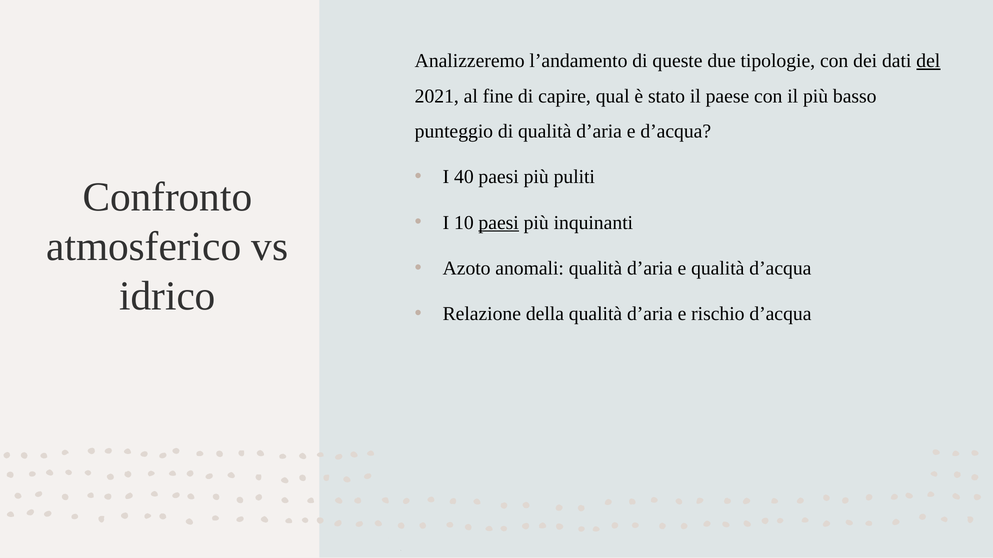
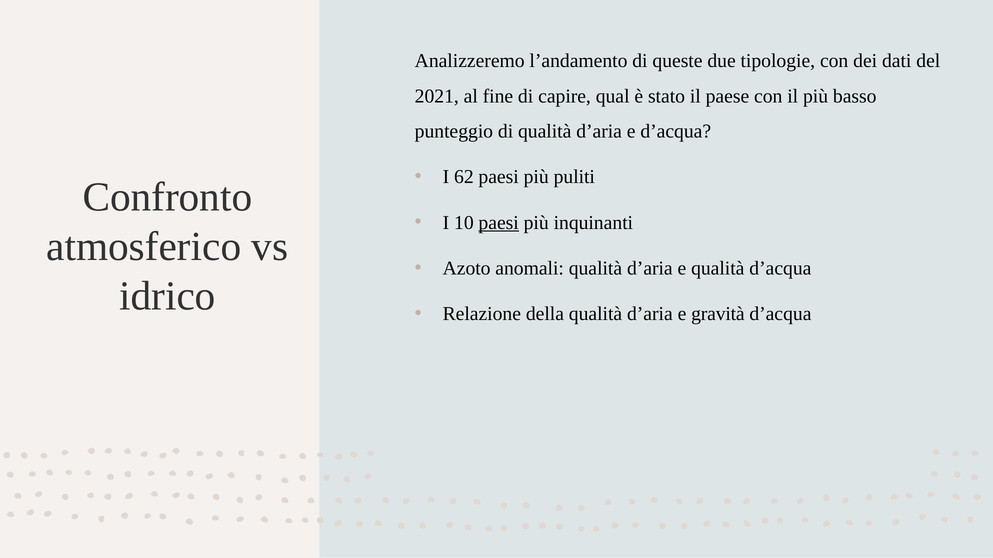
del underline: present -> none (928, 61)
40: 40 -> 62 (464, 177)
rischio: rischio -> gravità (718, 314)
